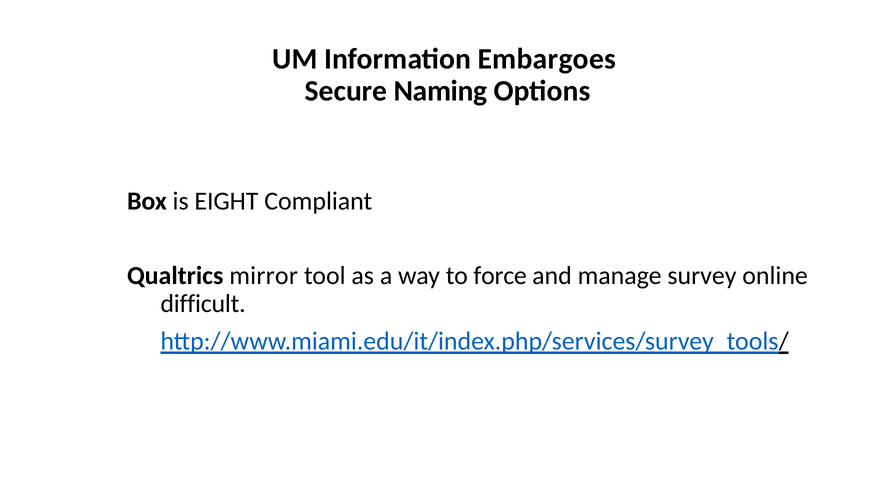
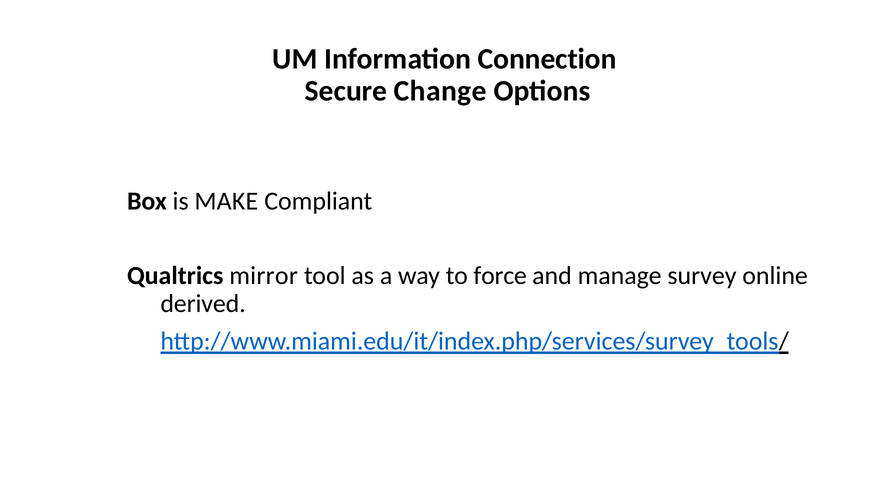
Embargoes: Embargoes -> Connection (547, 59)
Naming: Naming -> Change (440, 91)
EIGHT: EIGHT -> MAKE (226, 201)
difficult: difficult -> derived (203, 304)
